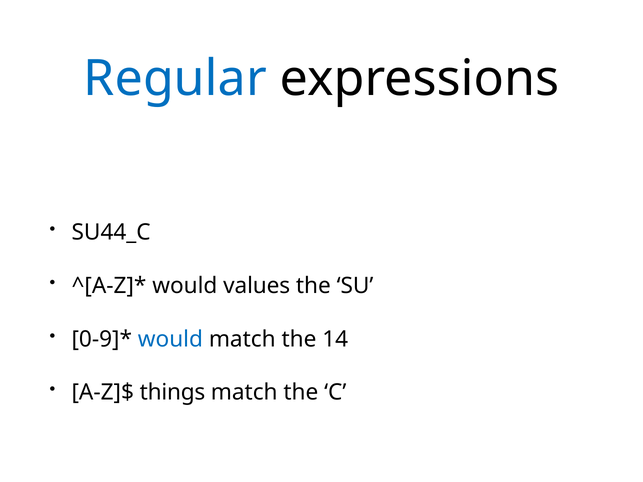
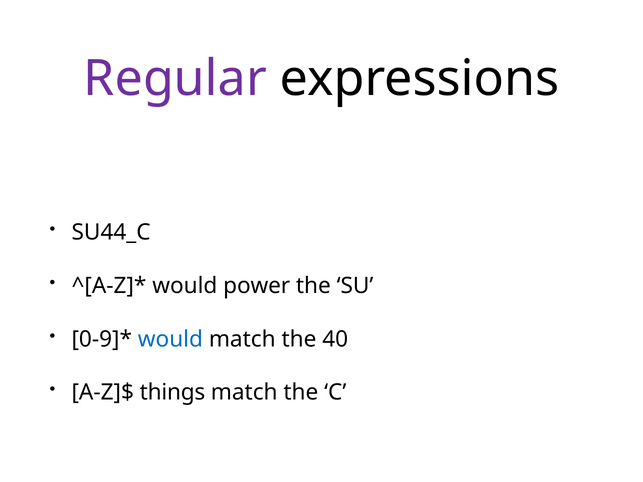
Regular colour: blue -> purple (175, 79)
values: values -> power (257, 286)
14: 14 -> 40 (335, 339)
